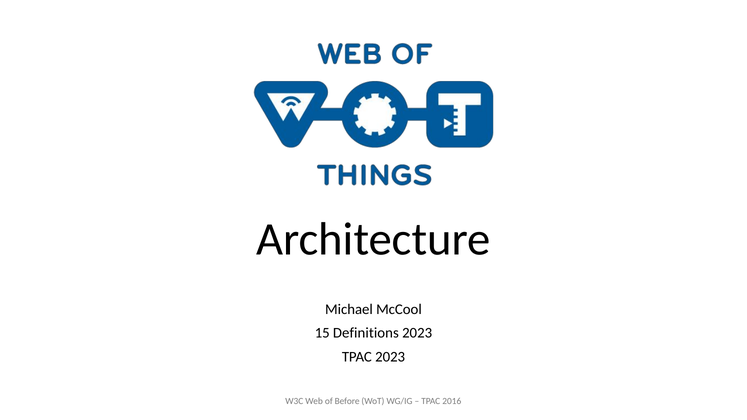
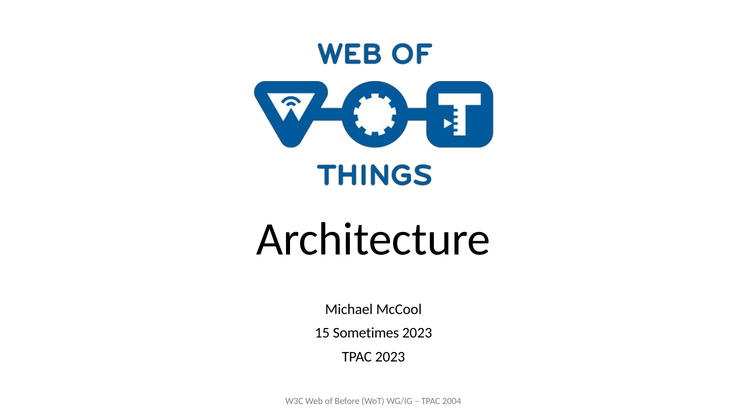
Definitions: Definitions -> Sometimes (366, 333)
2016: 2016 -> 2004 (452, 401)
